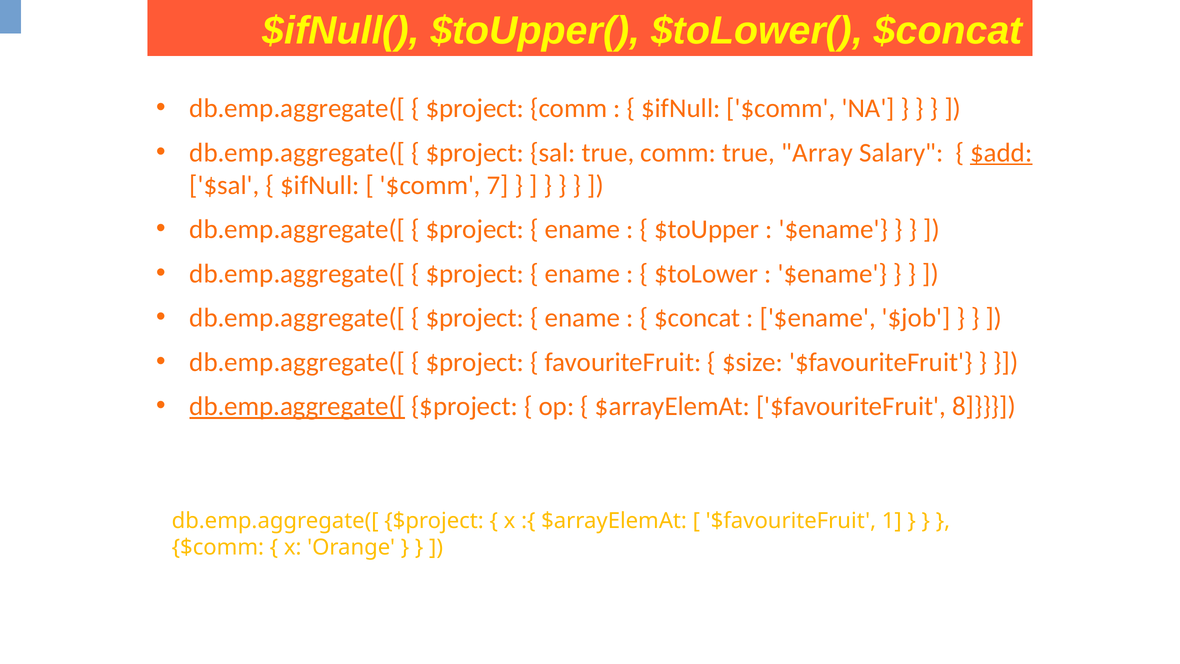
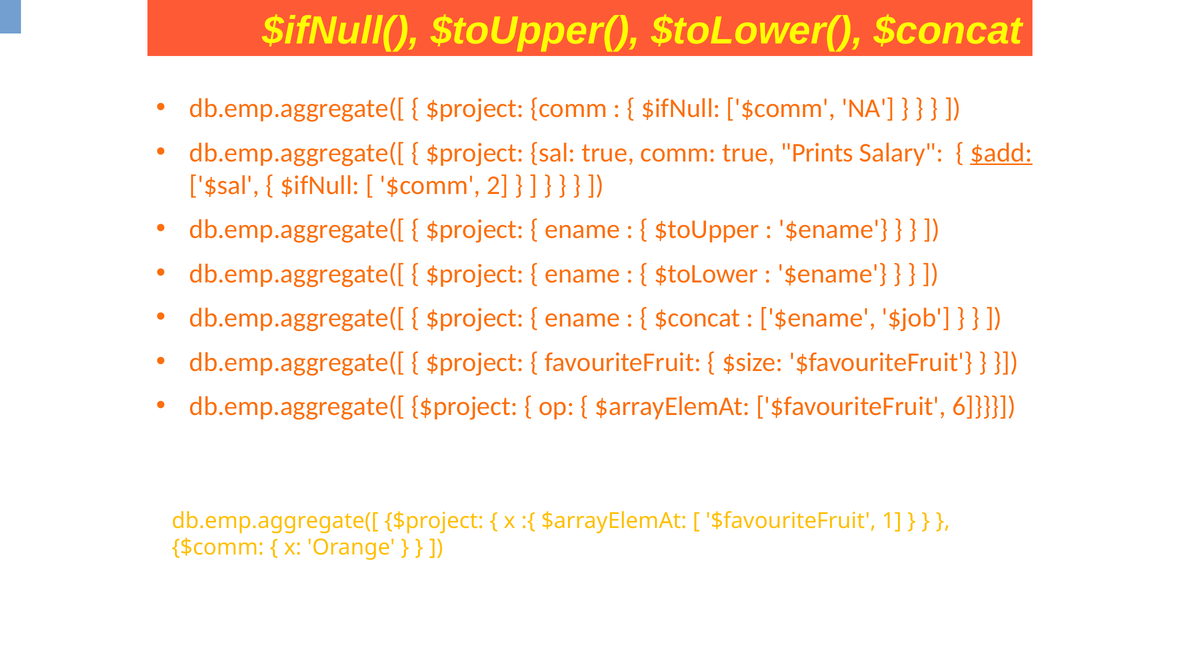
Array: Array -> Prints (817, 153)
7: 7 -> 2 (498, 185)
db.emp.aggregate([ underline: present -> none (297, 406)
8: 8 -> 6 (984, 406)
